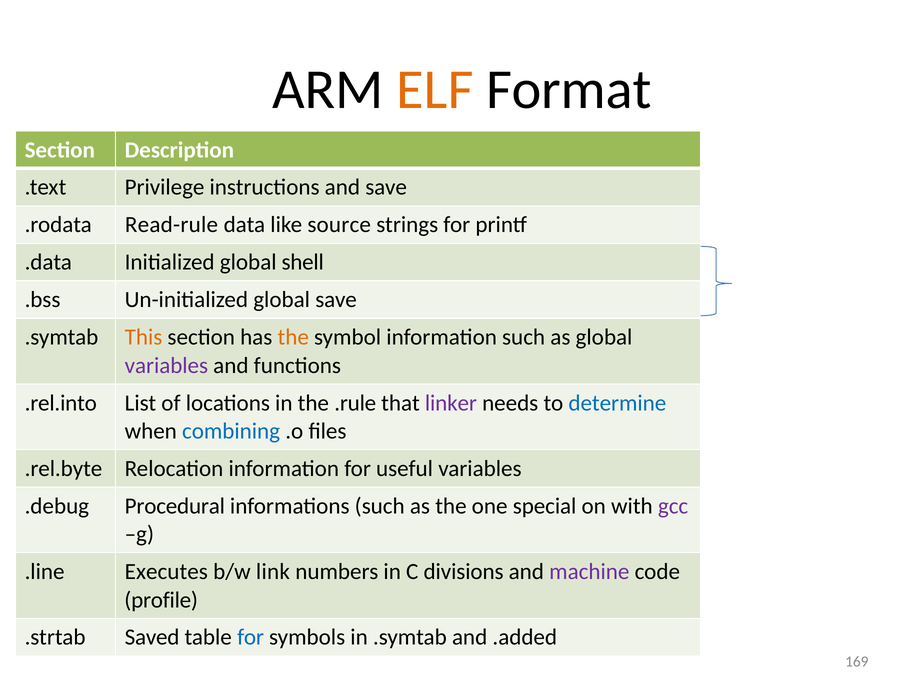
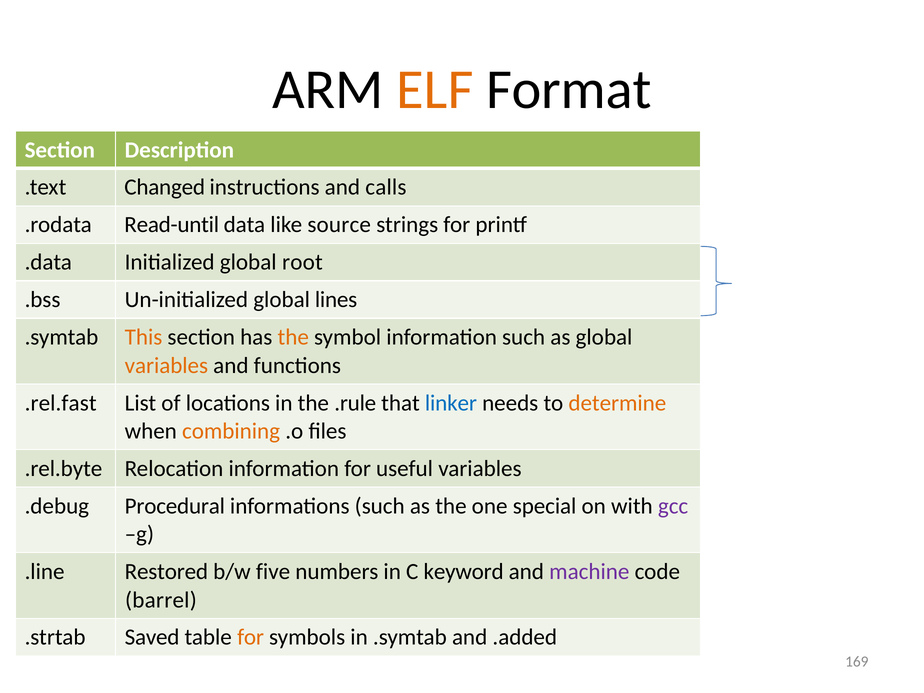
Privilege: Privilege -> Changed (165, 187)
and save: save -> calls (386, 187)
Read-rule: Read-rule -> Read-until (172, 225)
shell: shell -> root (302, 262)
global save: save -> lines (336, 300)
variables colour: purple -> orange (166, 365)
.rel.into: .rel.into -> .rel.fast (61, 403)
linker colour: purple -> blue (451, 403)
determine colour: blue -> orange (617, 403)
combining colour: blue -> orange (231, 431)
Executes: Executes -> Restored (166, 572)
link: link -> five (273, 572)
divisions: divisions -> keyword (464, 572)
profile: profile -> barrel (161, 600)
for colour: blue -> orange (251, 637)
